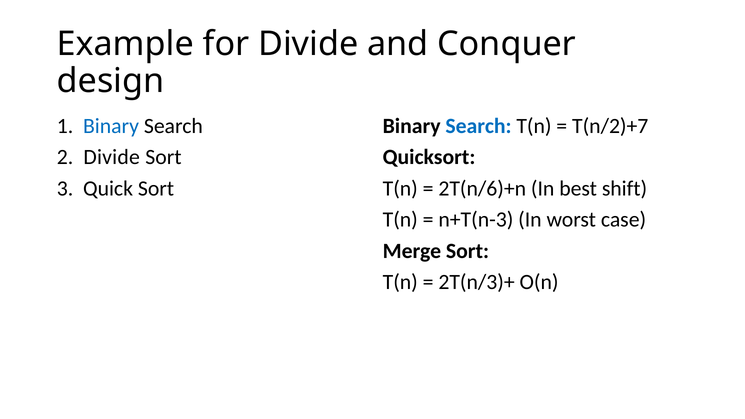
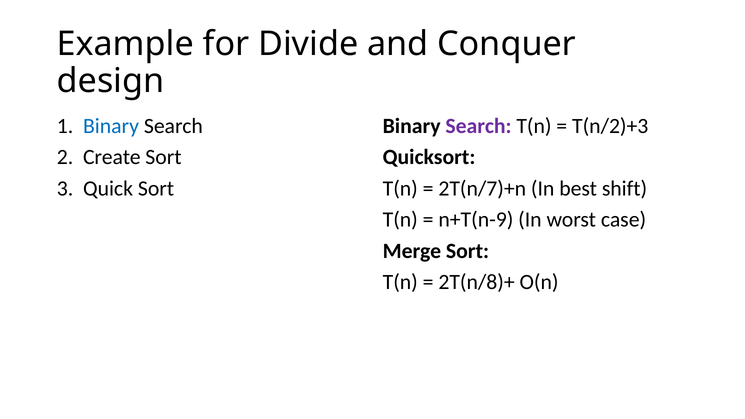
Search colour: blue -> purple (479, 126)
T(n/2)+7: T(n/2)+7 -> T(n/2)+3 (610, 126)
2 Divide: Divide -> Create (112, 157)
2T(n/6)+n: 2T(n/6)+n -> 2T(n/7)+n (482, 188)
n+T(n-3: n+T(n-3 -> n+T(n-9 (476, 220)
2T(n/3)+: 2T(n/3)+ -> 2T(n/8)+ (477, 282)
